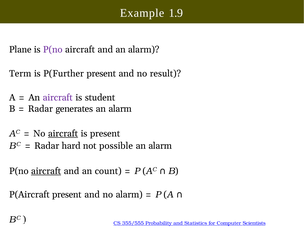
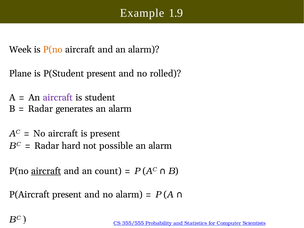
Plane: Plane -> Week (20, 50)
P(no colour: purple -> orange (53, 50)
Term: Term -> Plane (20, 74)
P(Further: P(Further -> P(Student (64, 74)
result: result -> rolled (165, 74)
aircraft underline: present -> none (63, 134)
